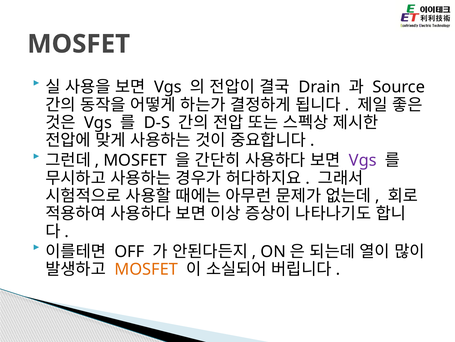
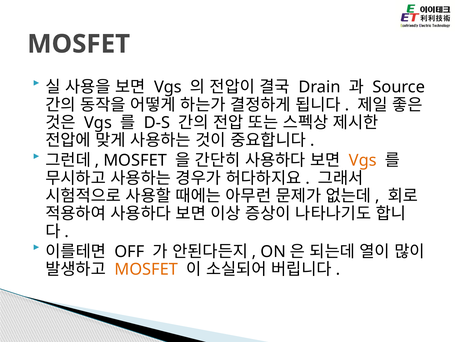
Vgs colour: purple -> orange (363, 160)
